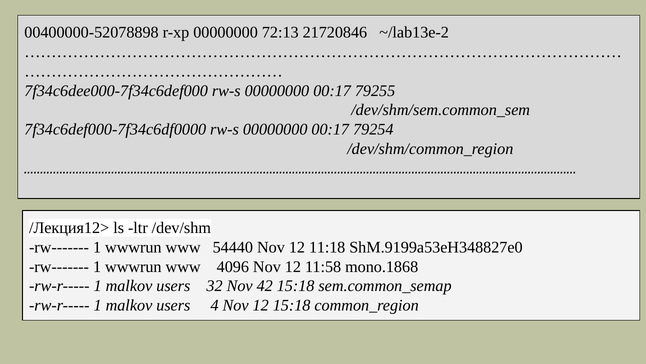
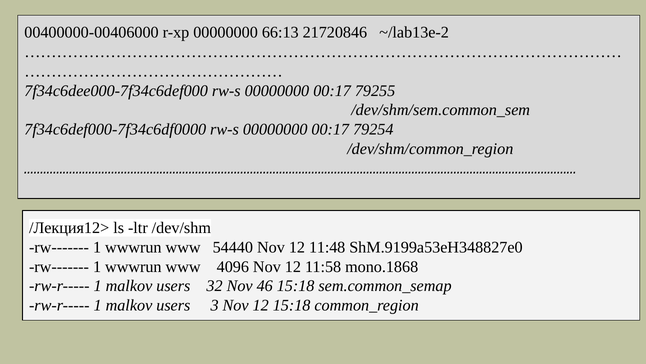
00400000-52078898: 00400000-52078898 -> 00400000-00406000 (91, 32)
72:13: 72:13 -> 66:13 (280, 32)
11:18: 11:18 -> 11:48 (327, 247)
42: 42 -> 46 (265, 286)
4: 4 -> 3 (215, 305)
